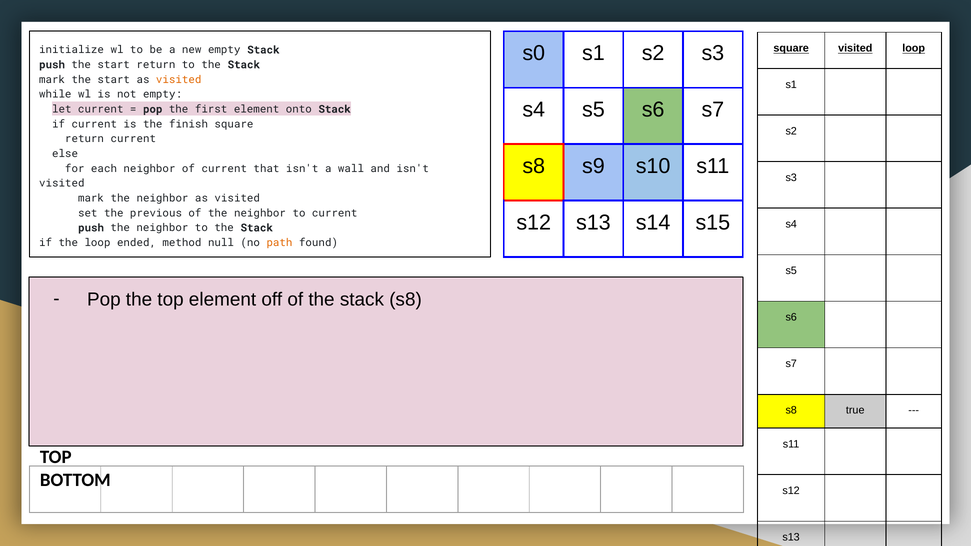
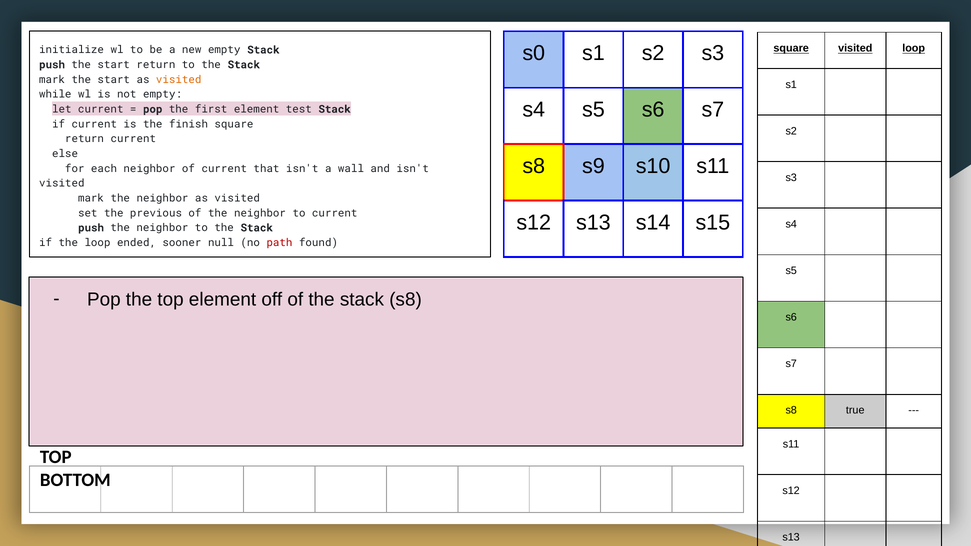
onto: onto -> test (299, 109)
method: method -> sooner (182, 243)
path colour: orange -> red (279, 243)
